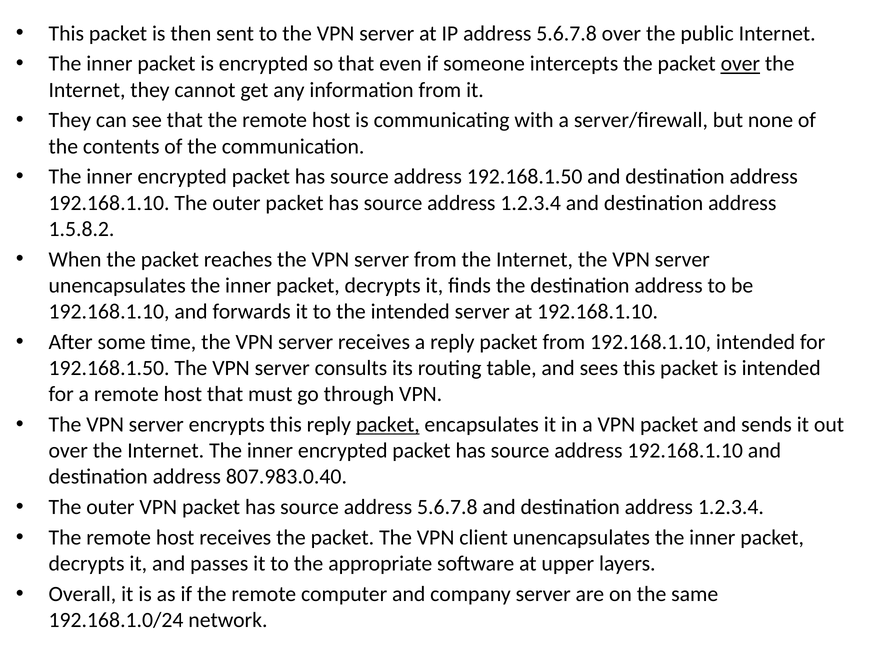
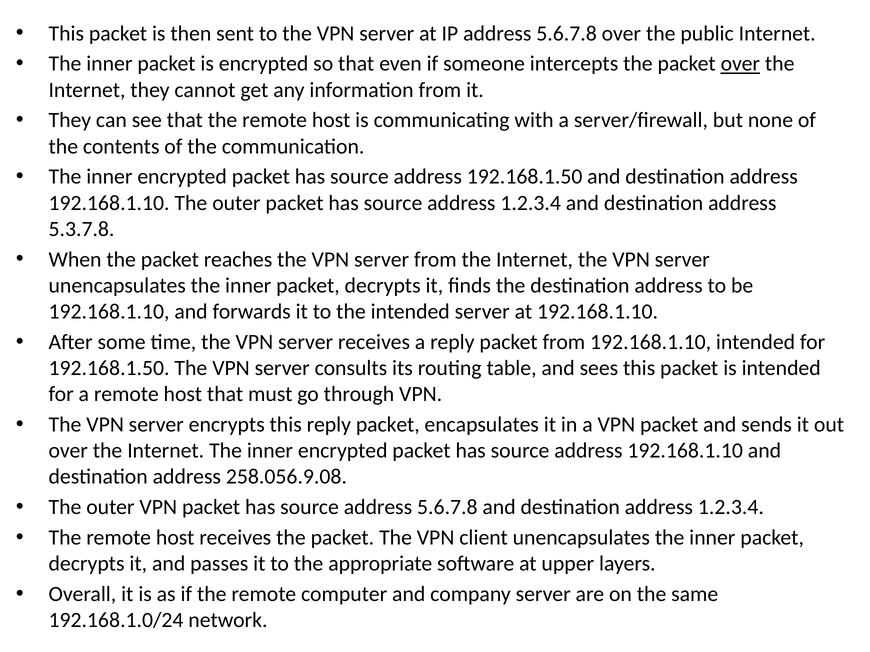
1.5.8.2: 1.5.8.2 -> 5.3.7.8 (82, 229)
packet underline: present -> none (388, 425)
807.983.0.40: 807.983.0.40 -> 258.056.9.08 (286, 477)
